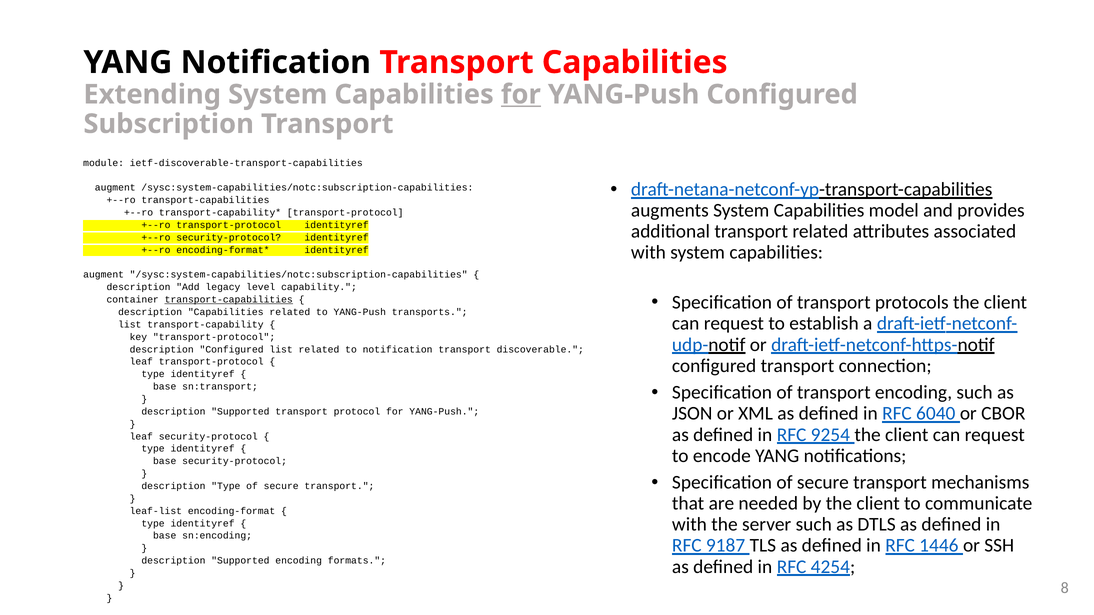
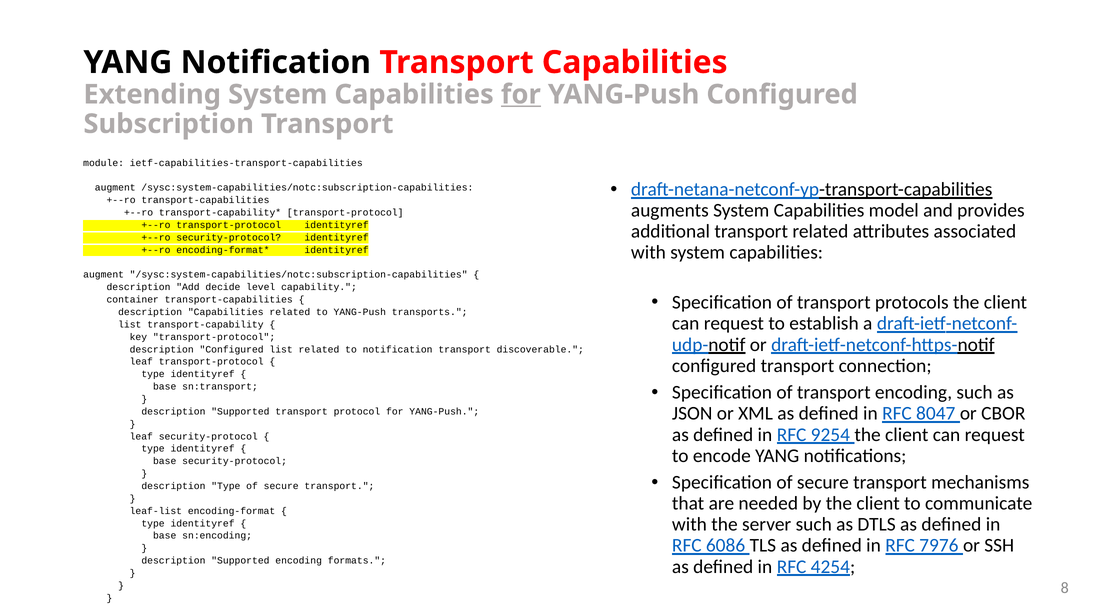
ietf-discoverable-transport-capabilities: ietf-discoverable-transport-capabilities -> ietf-capabilities-transport-capabilities (246, 163)
legacy: legacy -> decide (223, 287)
transport-capabilities underline: present -> none (229, 300)
6040: 6040 -> 8047 (936, 414)
9187: 9187 -> 6086 (726, 546)
1446: 1446 -> 7976 (939, 546)
